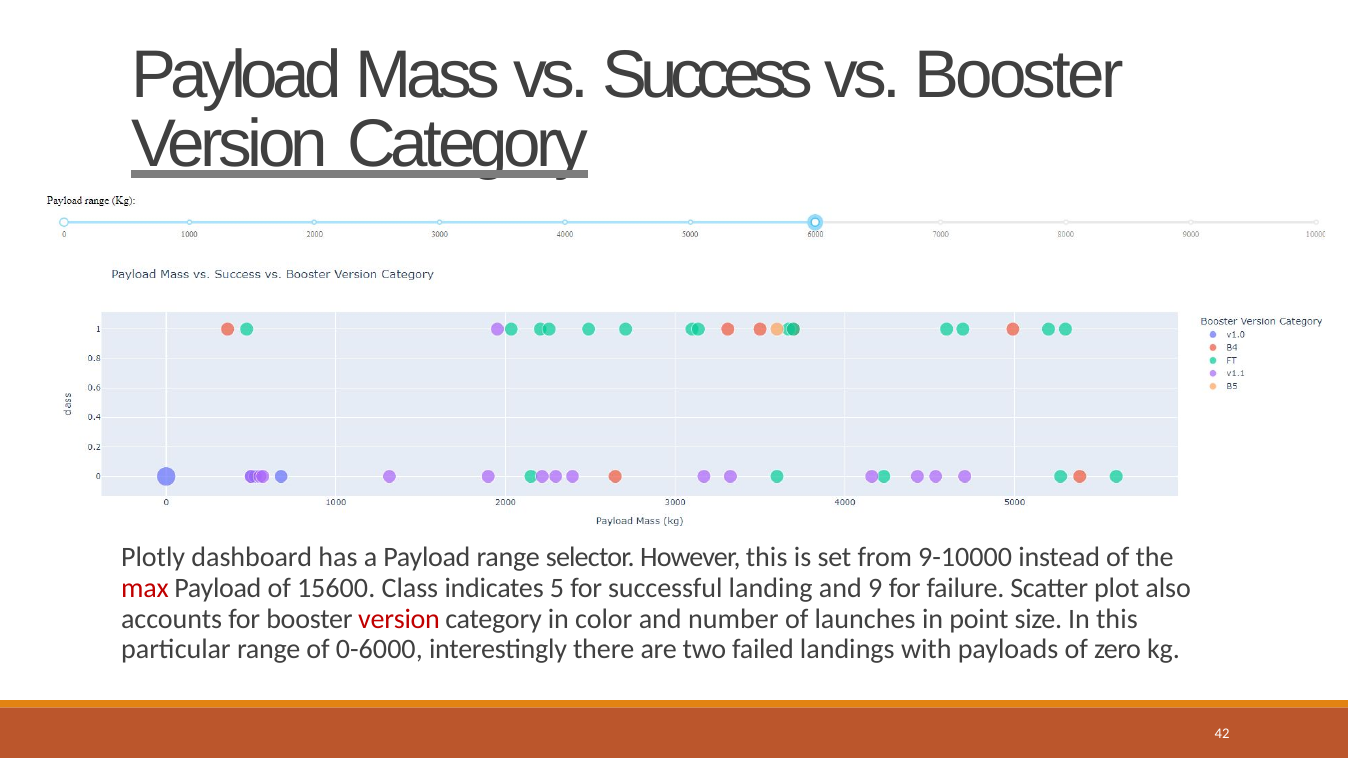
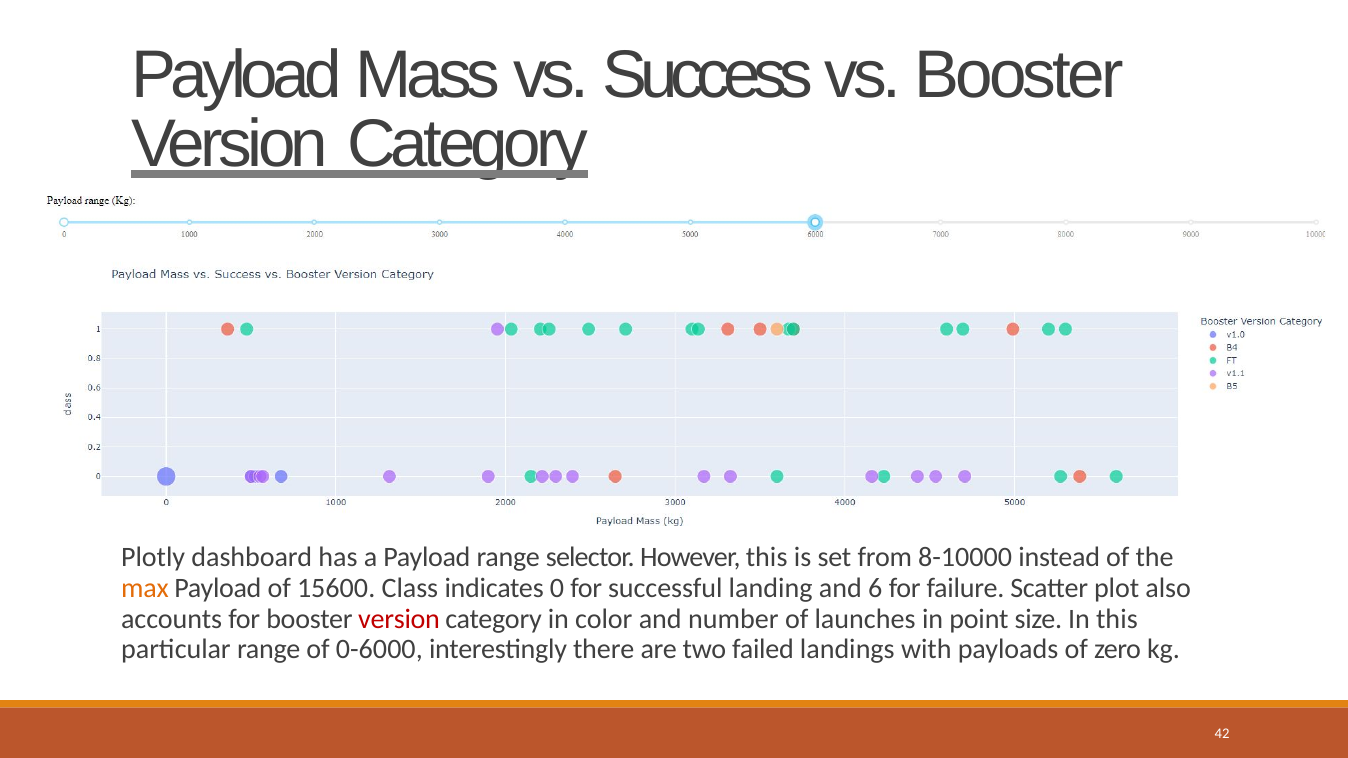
9-10000: 9-10000 -> 8-10000 (965, 558)
max colour: red -> orange (145, 588)
5: 5 -> 0 (557, 588)
9: 9 -> 6 (875, 588)
